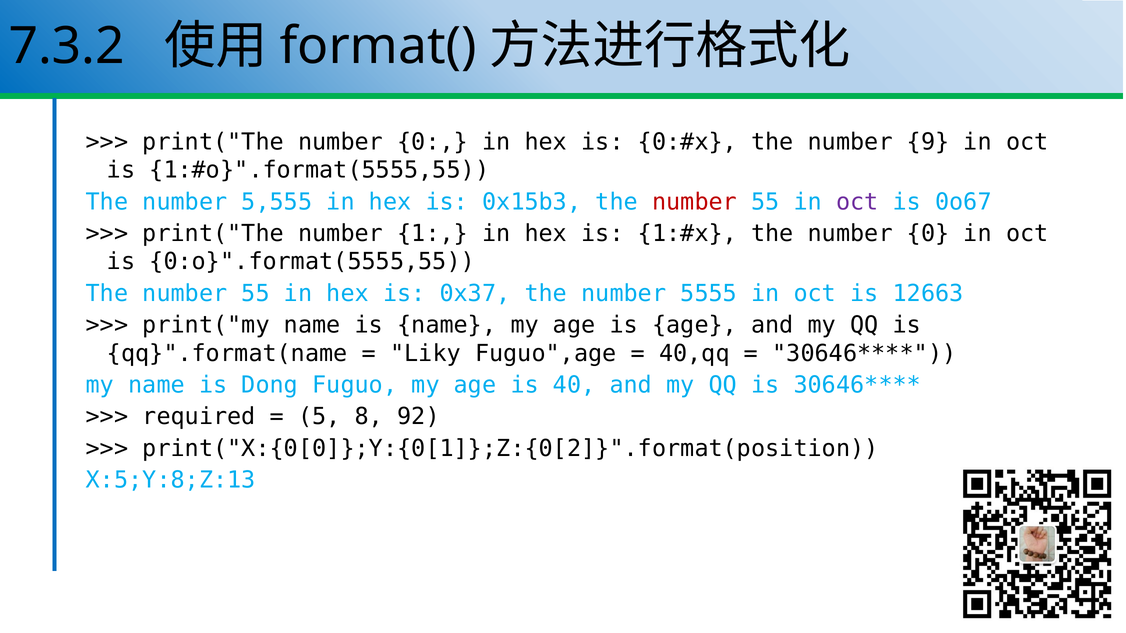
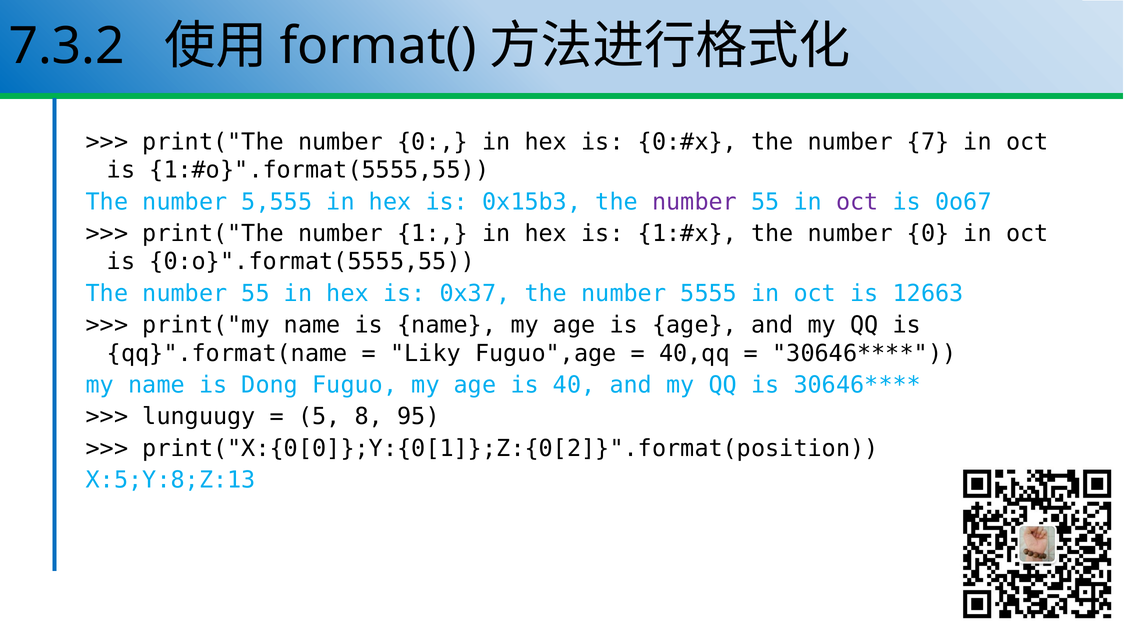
9: 9 -> 7 (928, 142)
number colour: red -> purple (694, 202)
required: required -> lunguugy (199, 417)
92: 92 -> 95 (418, 417)
